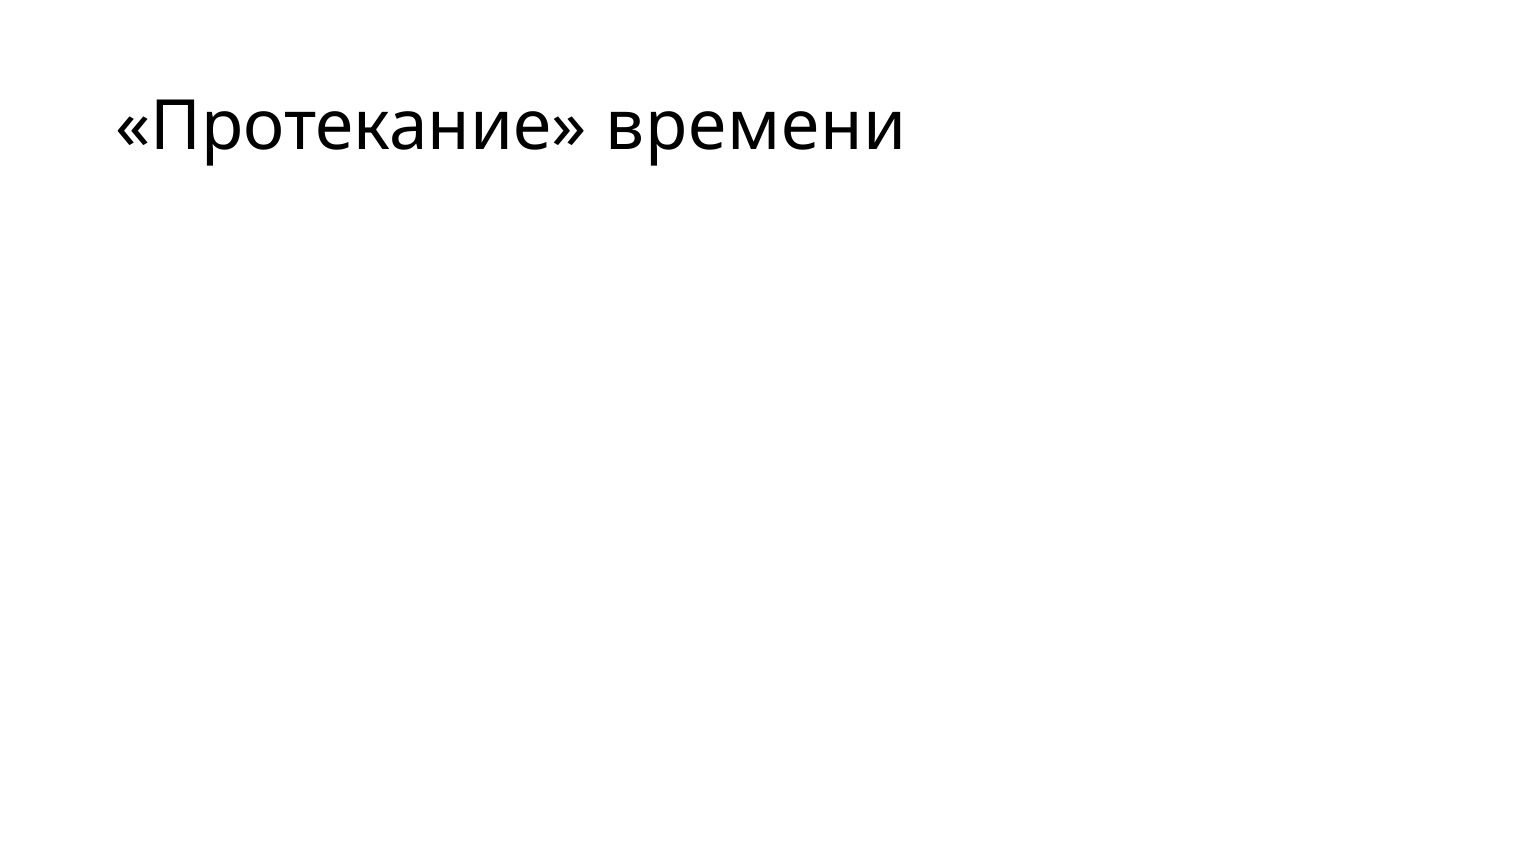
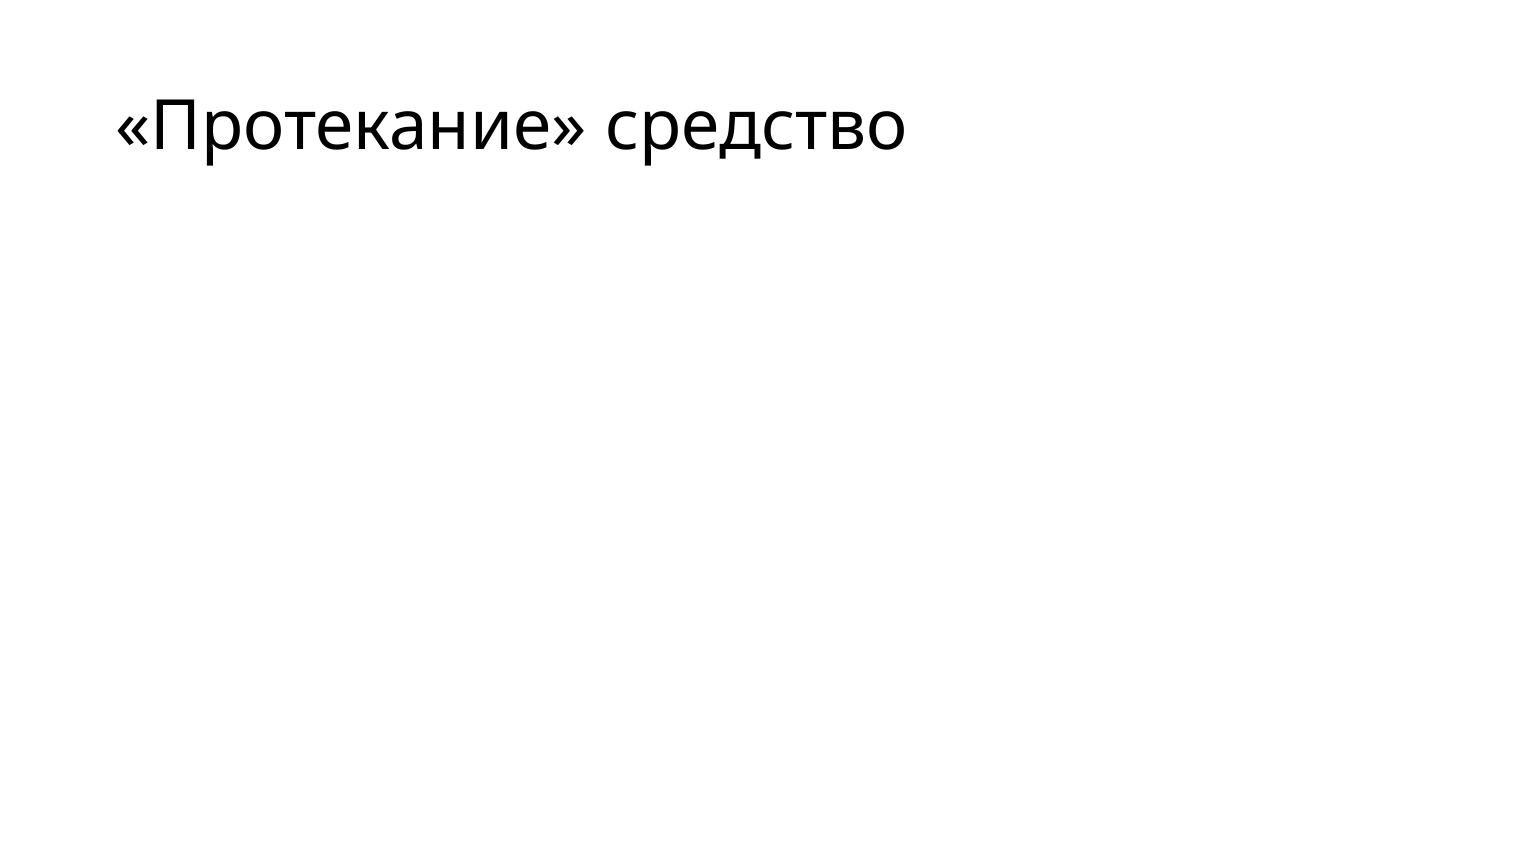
времени: времени -> средство (756, 127)
